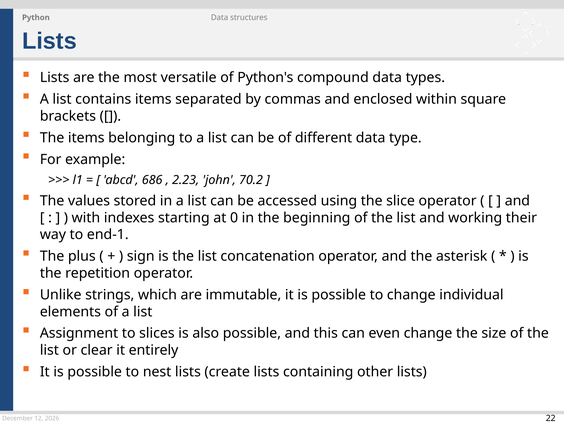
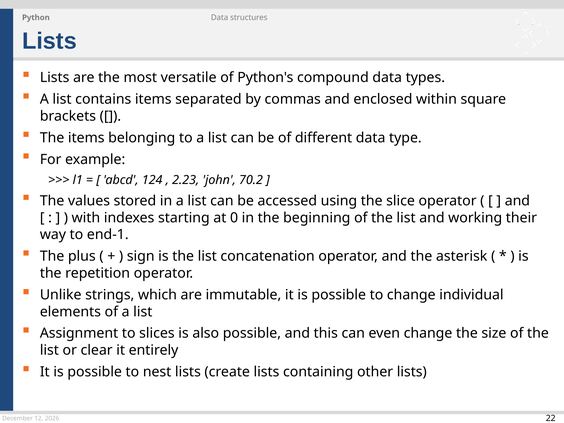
686: 686 -> 124 (152, 180)
